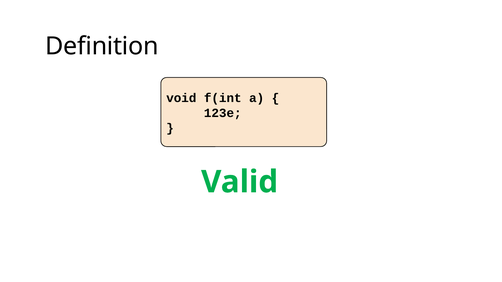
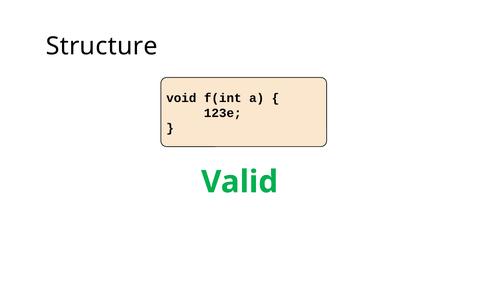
Definition: Definition -> Structure (102, 46)
